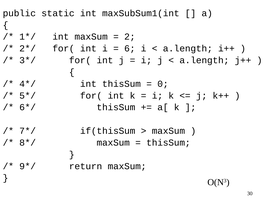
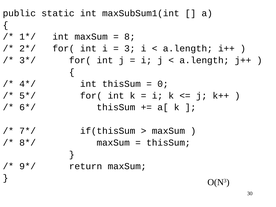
2: 2 -> 8 (130, 37)
6: 6 -> 3 (130, 49)
